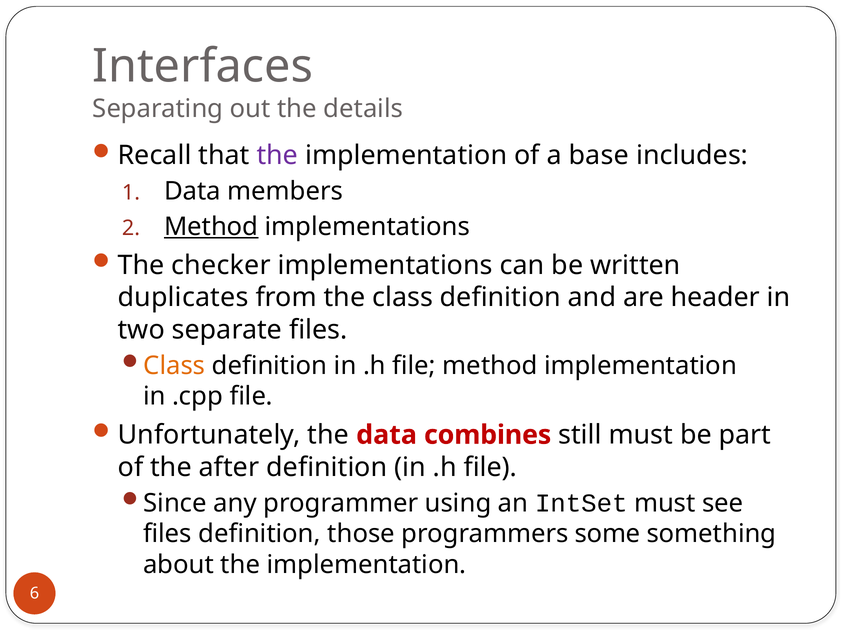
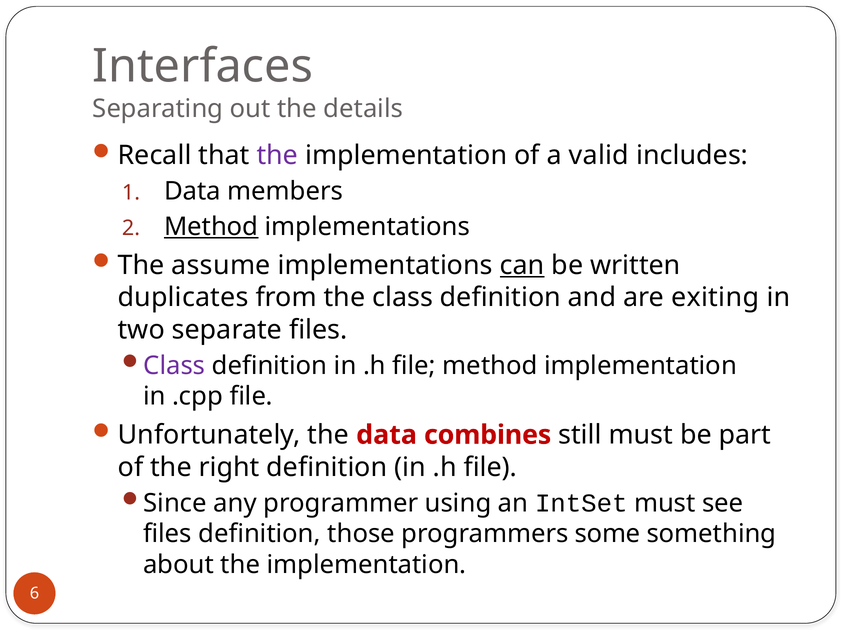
base: base -> valid (599, 155)
checker: checker -> assume (221, 265)
can underline: none -> present (522, 265)
header: header -> exiting (715, 297)
Class colour: orange -> purple (174, 365)
after: after -> right (229, 467)
